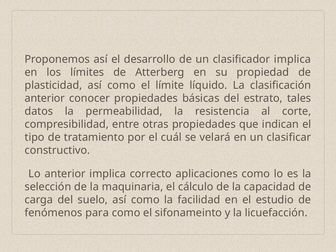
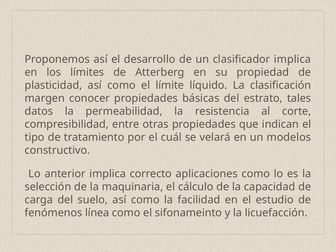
anterior: anterior -> margen (45, 98)
clasificar: clasificar -> modelos (289, 137)
para: para -> línea (97, 213)
